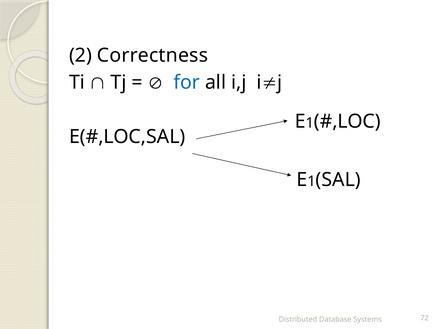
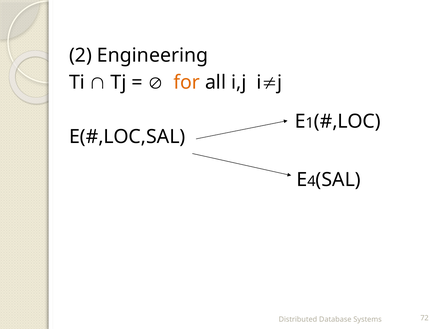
Correctness: Correctness -> Engineering (153, 56)
for colour: blue -> orange (187, 83)
1: 1 -> 4 (312, 181)
